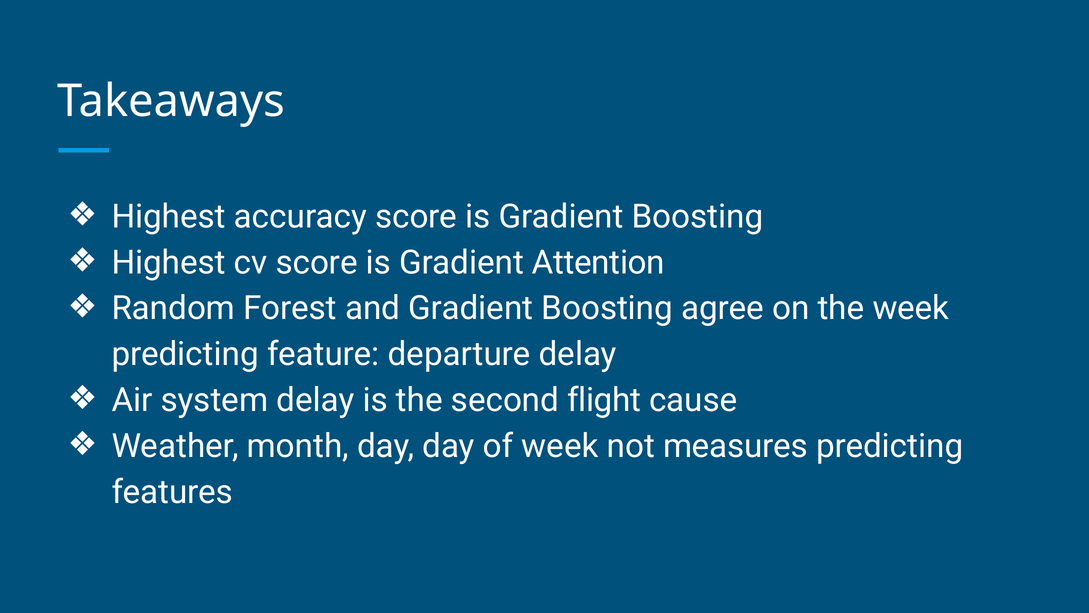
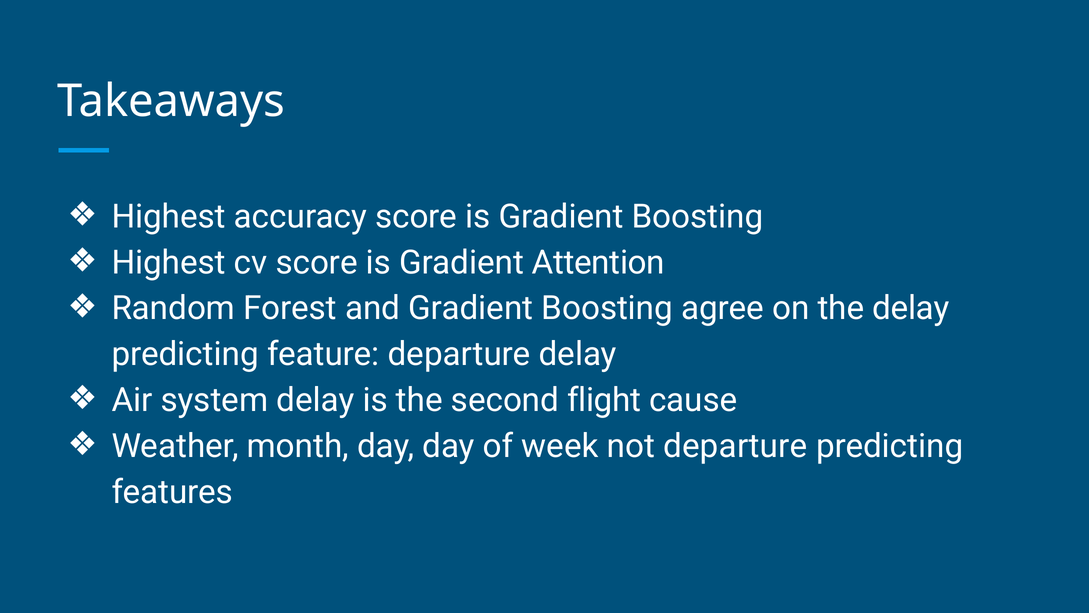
the week: week -> delay (911, 308)
not measures: measures -> departure (735, 446)
